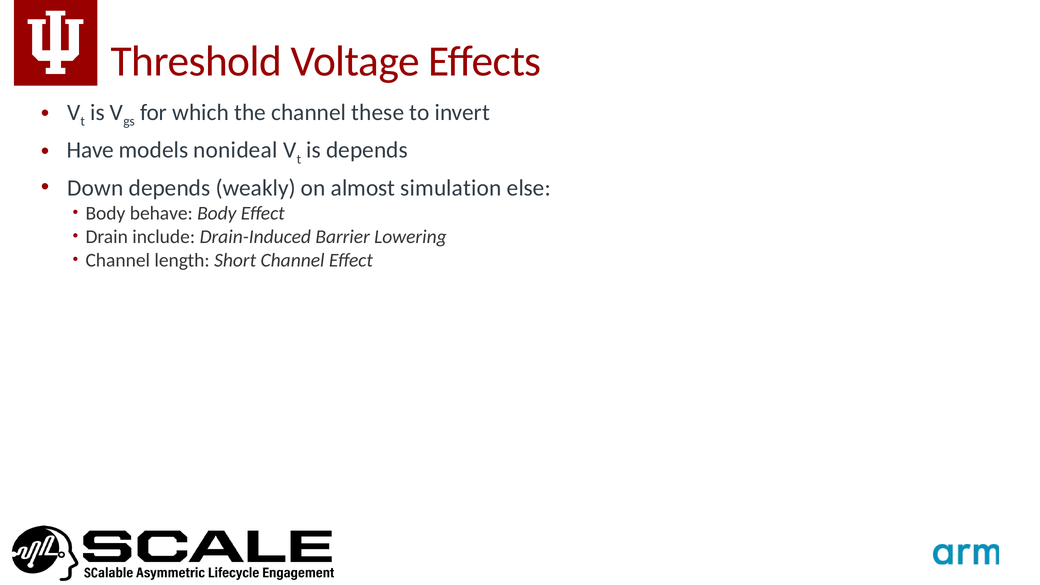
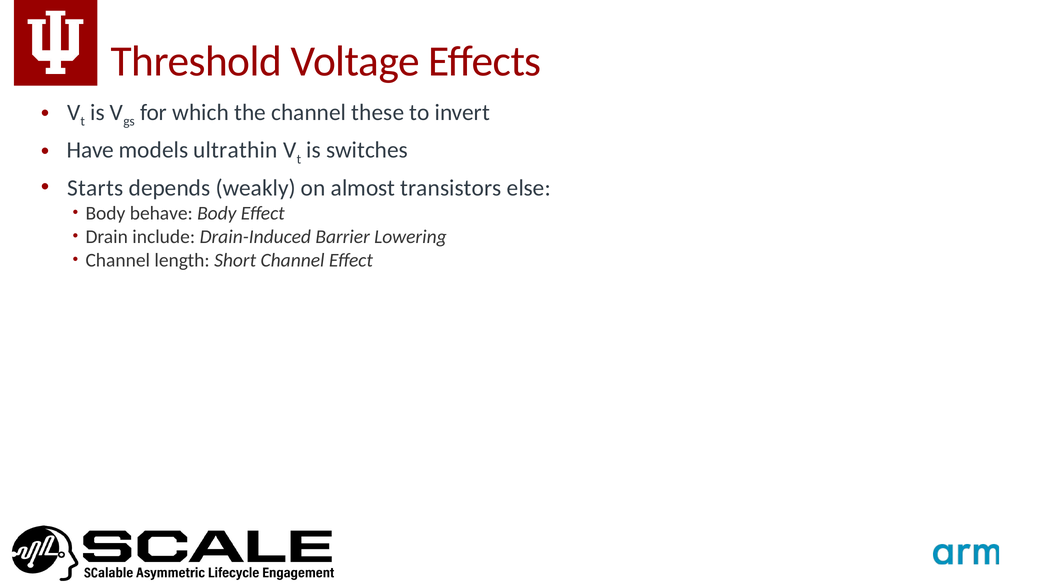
nonideal: nonideal -> ultrathin (236, 150)
is depends: depends -> switches (367, 150)
Down: Down -> Starts (95, 188)
simulation: simulation -> transistors (451, 188)
